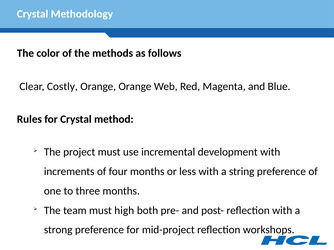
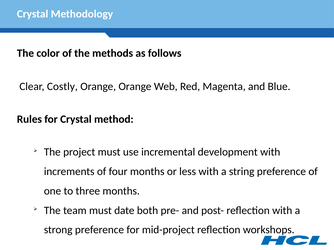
high: high -> date (124, 211)
